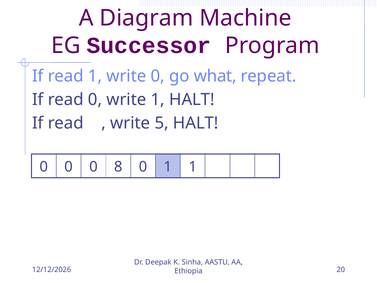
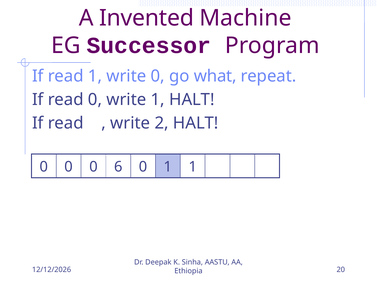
Diagram: Diagram -> Invented (147, 18)
5: 5 -> 2 (162, 123)
8: 8 -> 6 (118, 167)
